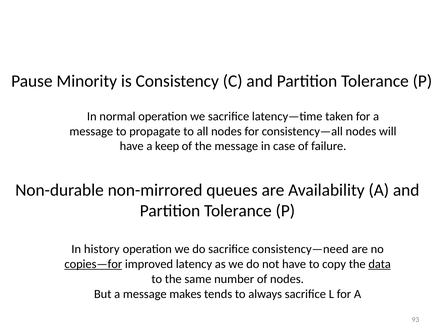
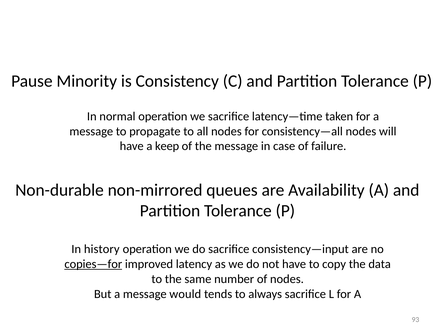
consistency—need: consistency—need -> consistency—input (300, 249)
data underline: present -> none (380, 264)
makes: makes -> would (185, 293)
